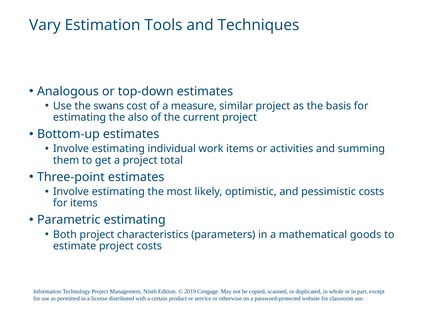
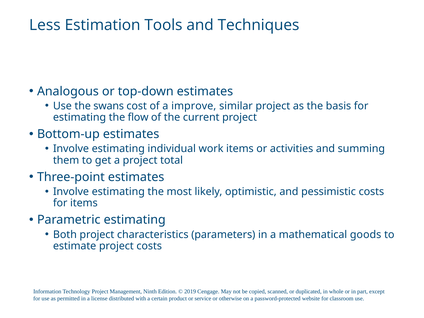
Vary: Vary -> Less (45, 25)
measure: measure -> improve (194, 106)
also: also -> flow (138, 117)
